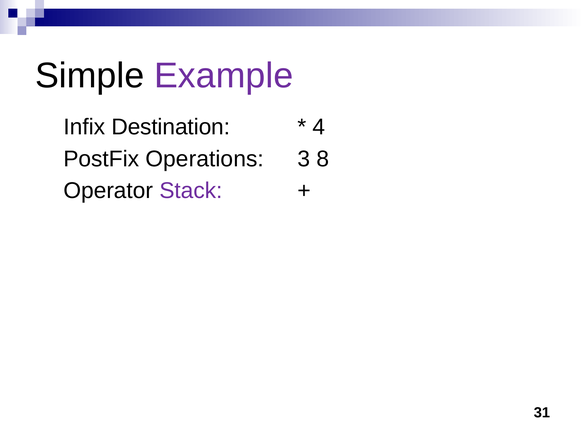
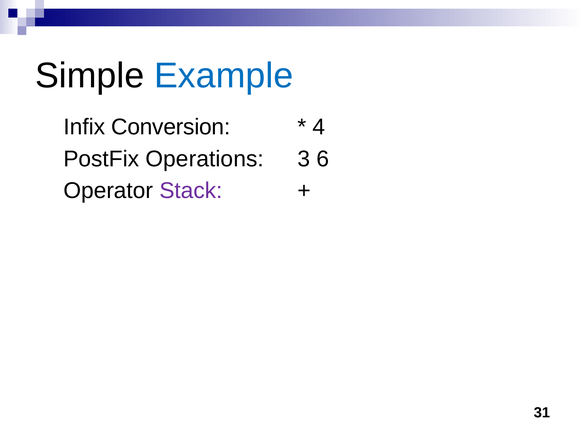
Example colour: purple -> blue (224, 76)
Destination: Destination -> Conversion (171, 127)
8: 8 -> 6 (323, 159)
